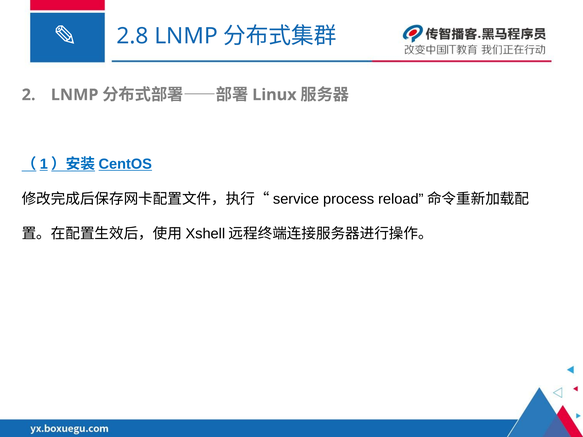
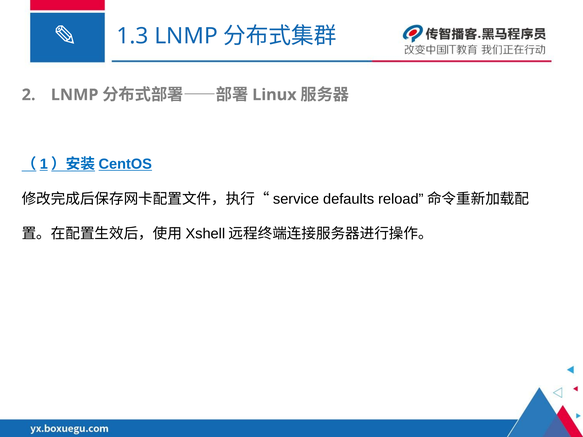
2.8: 2.8 -> 1.3 (133, 36)
process: process -> defaults (349, 199)
